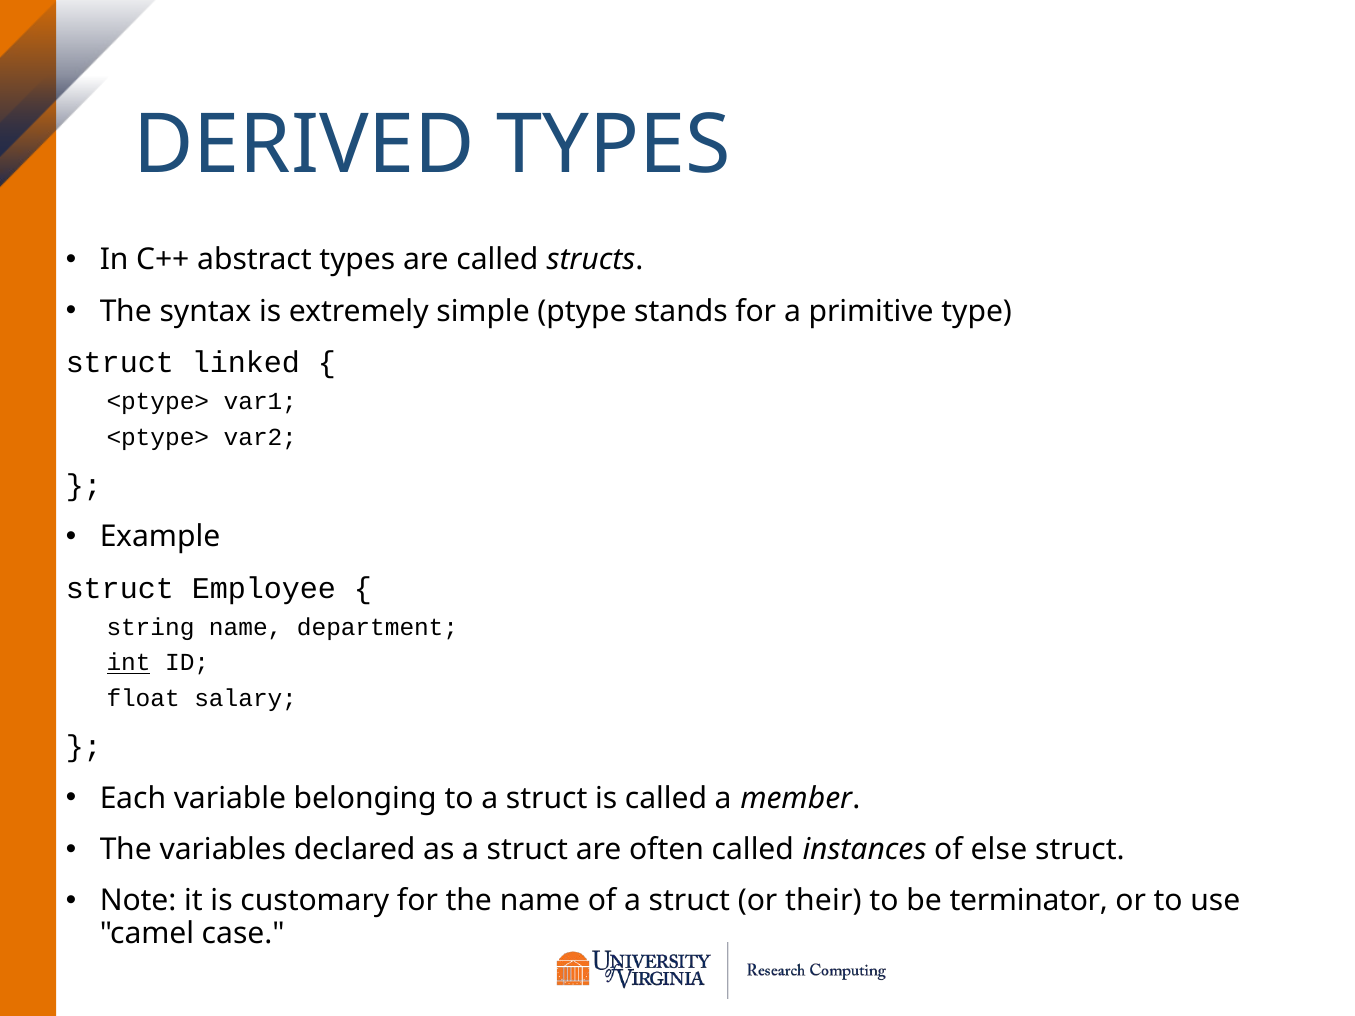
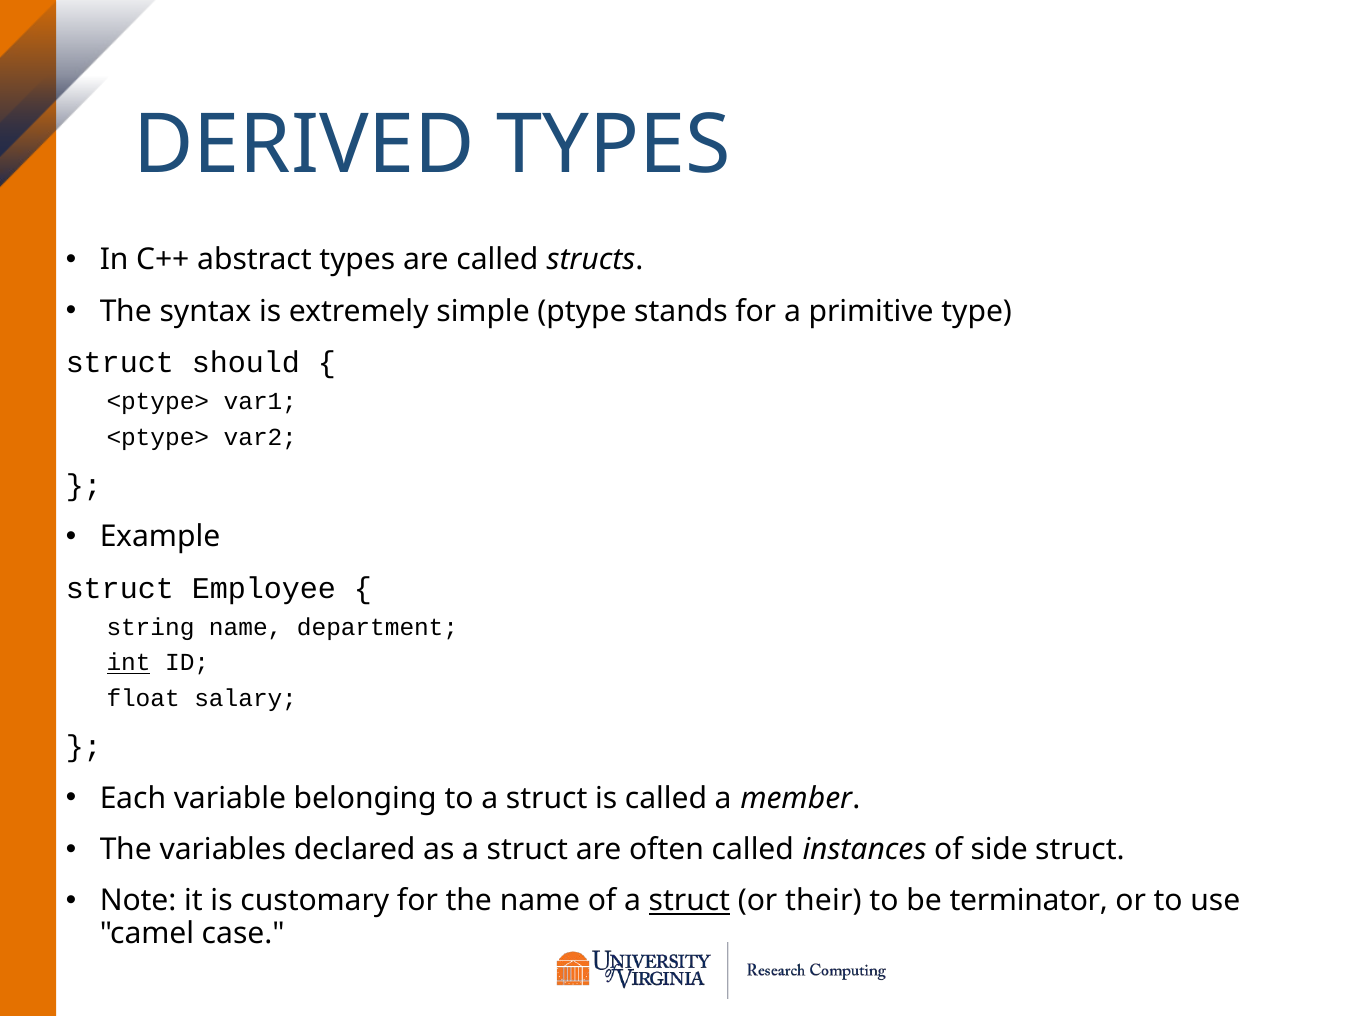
linked: linked -> should (246, 363)
else: else -> side (999, 850)
struct underline: none -> present (689, 901)
